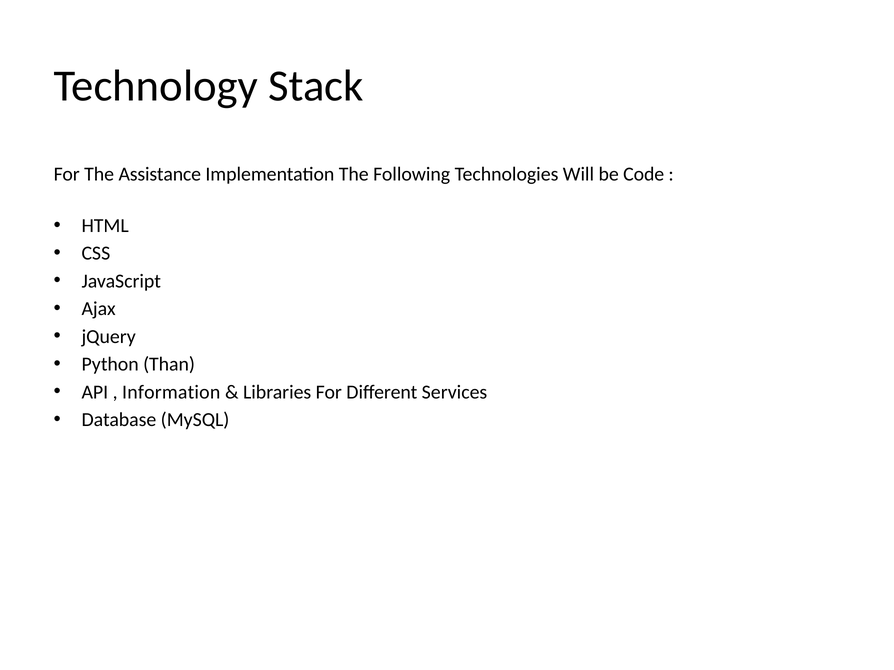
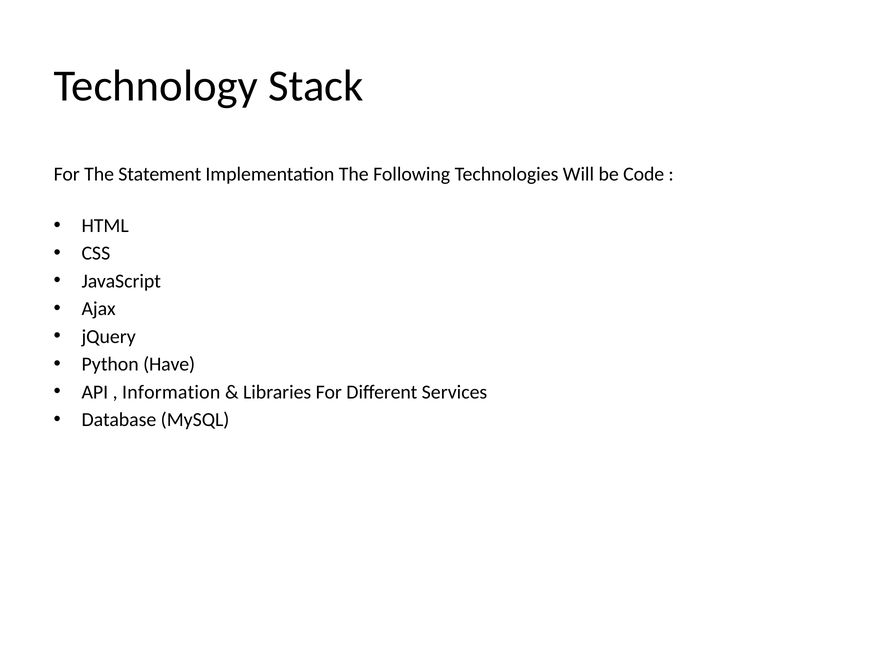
Assistance: Assistance -> Statement (160, 174)
Than: Than -> Have (169, 365)
